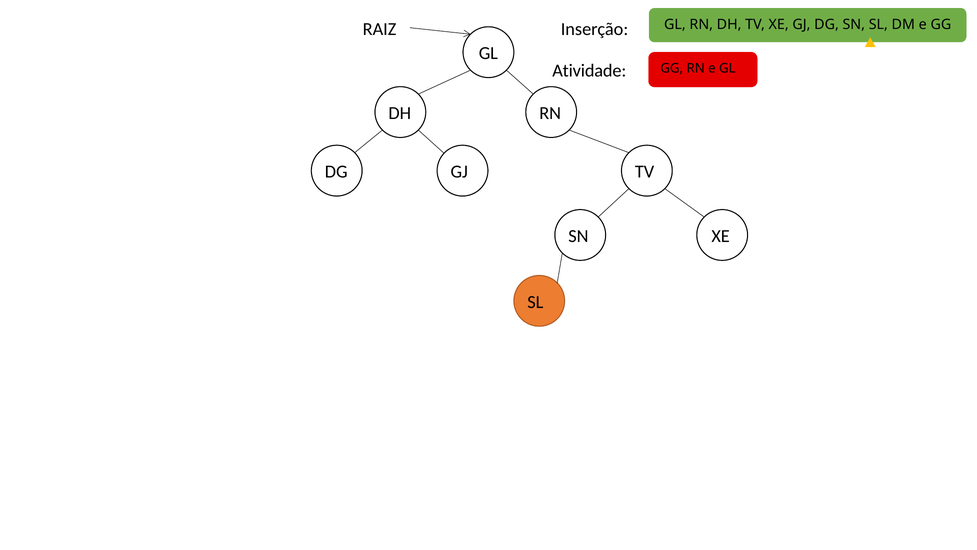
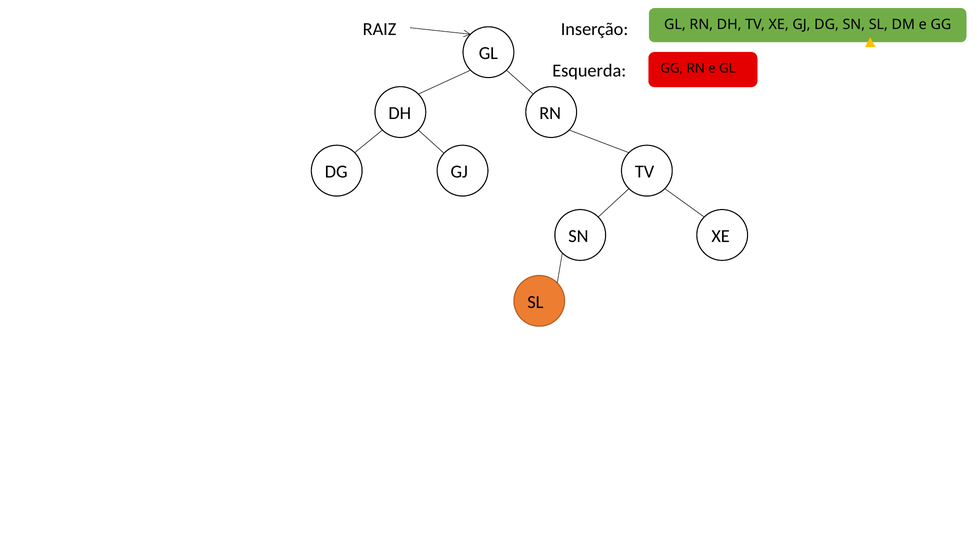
Atividade: Atividade -> Esquerda (589, 71)
